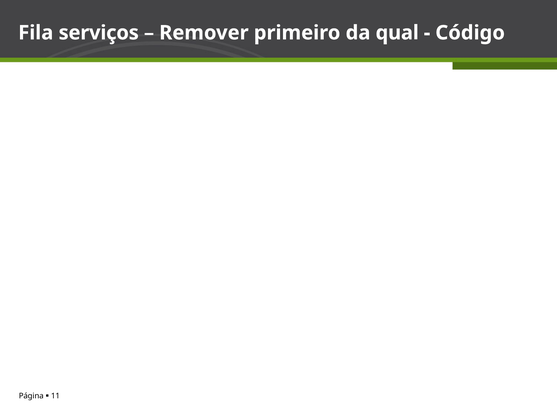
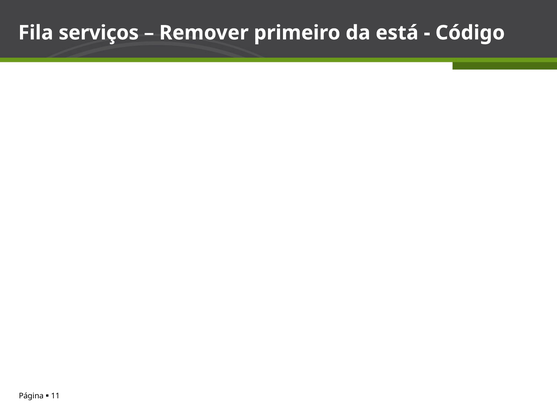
qual: qual -> está (397, 33)
